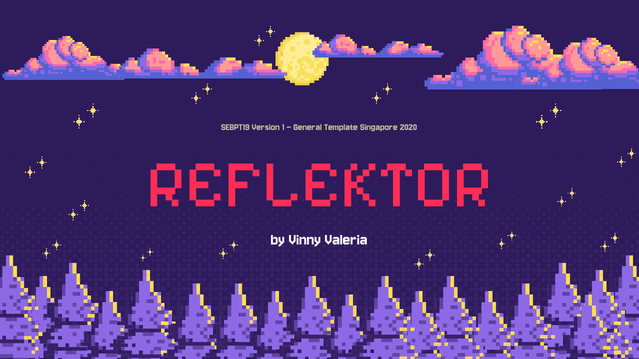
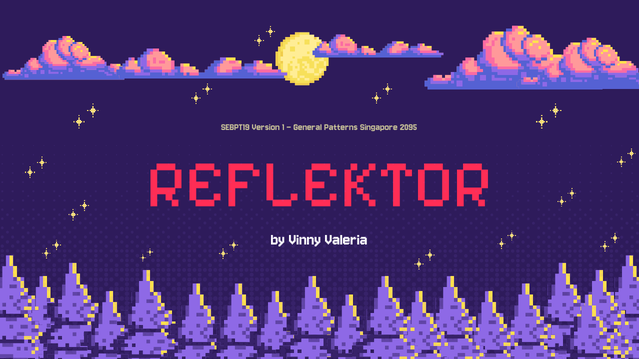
Template: Template -> Patterns (341, 127)
2020: 2020 -> 2095 (409, 127)
